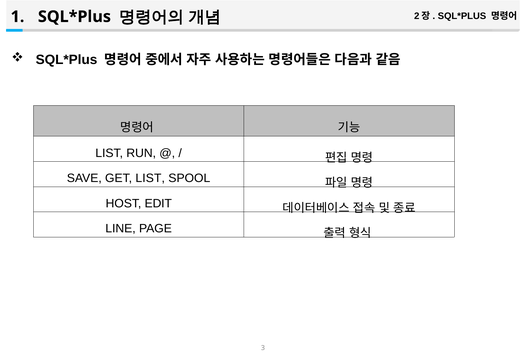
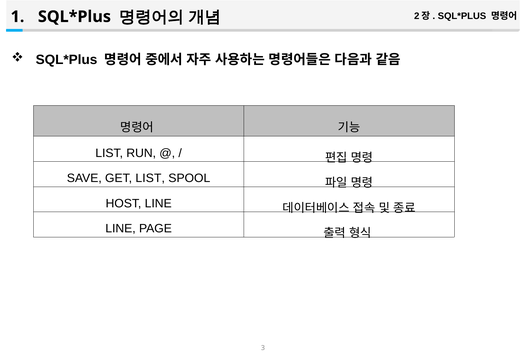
HOST EDIT: EDIT -> LINE (158, 204)
